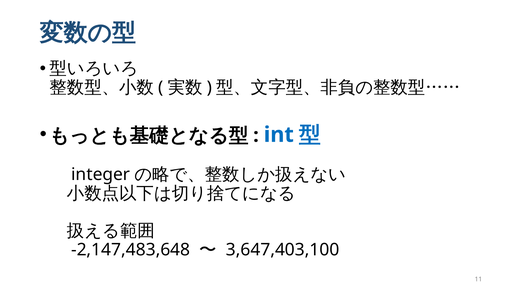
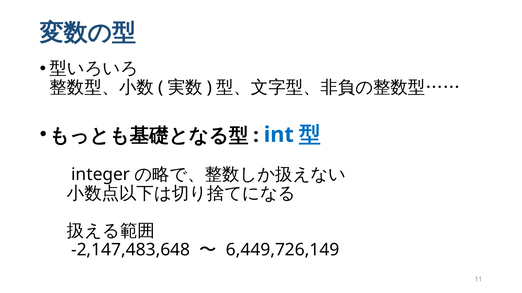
3,647,403,100: 3,647,403,100 -> 6,449,726,149 (283, 250)
